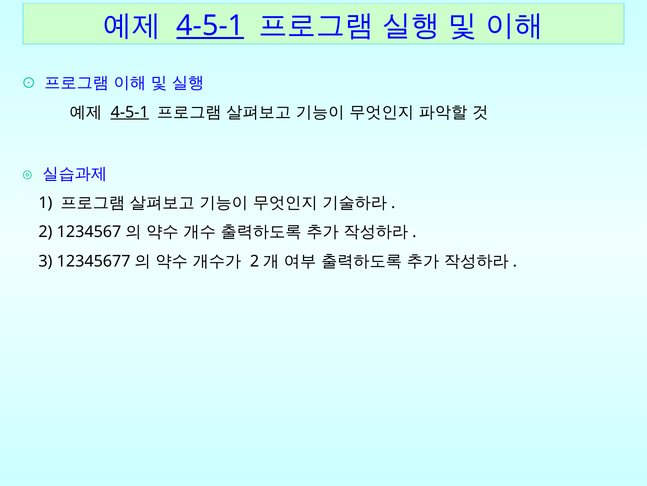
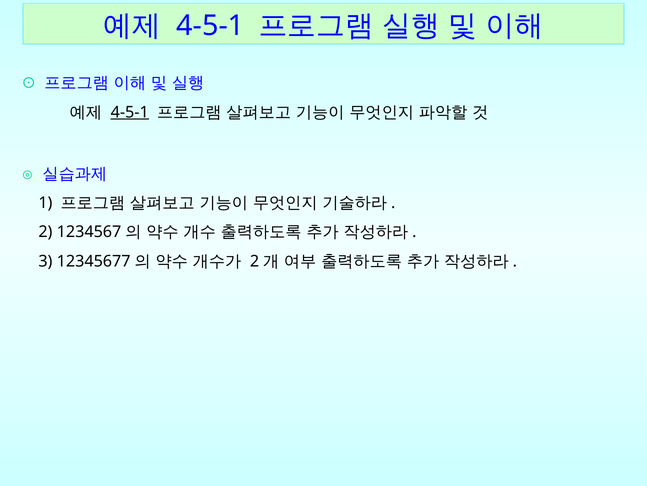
4-5-1 underline: present -> none (210, 26)
